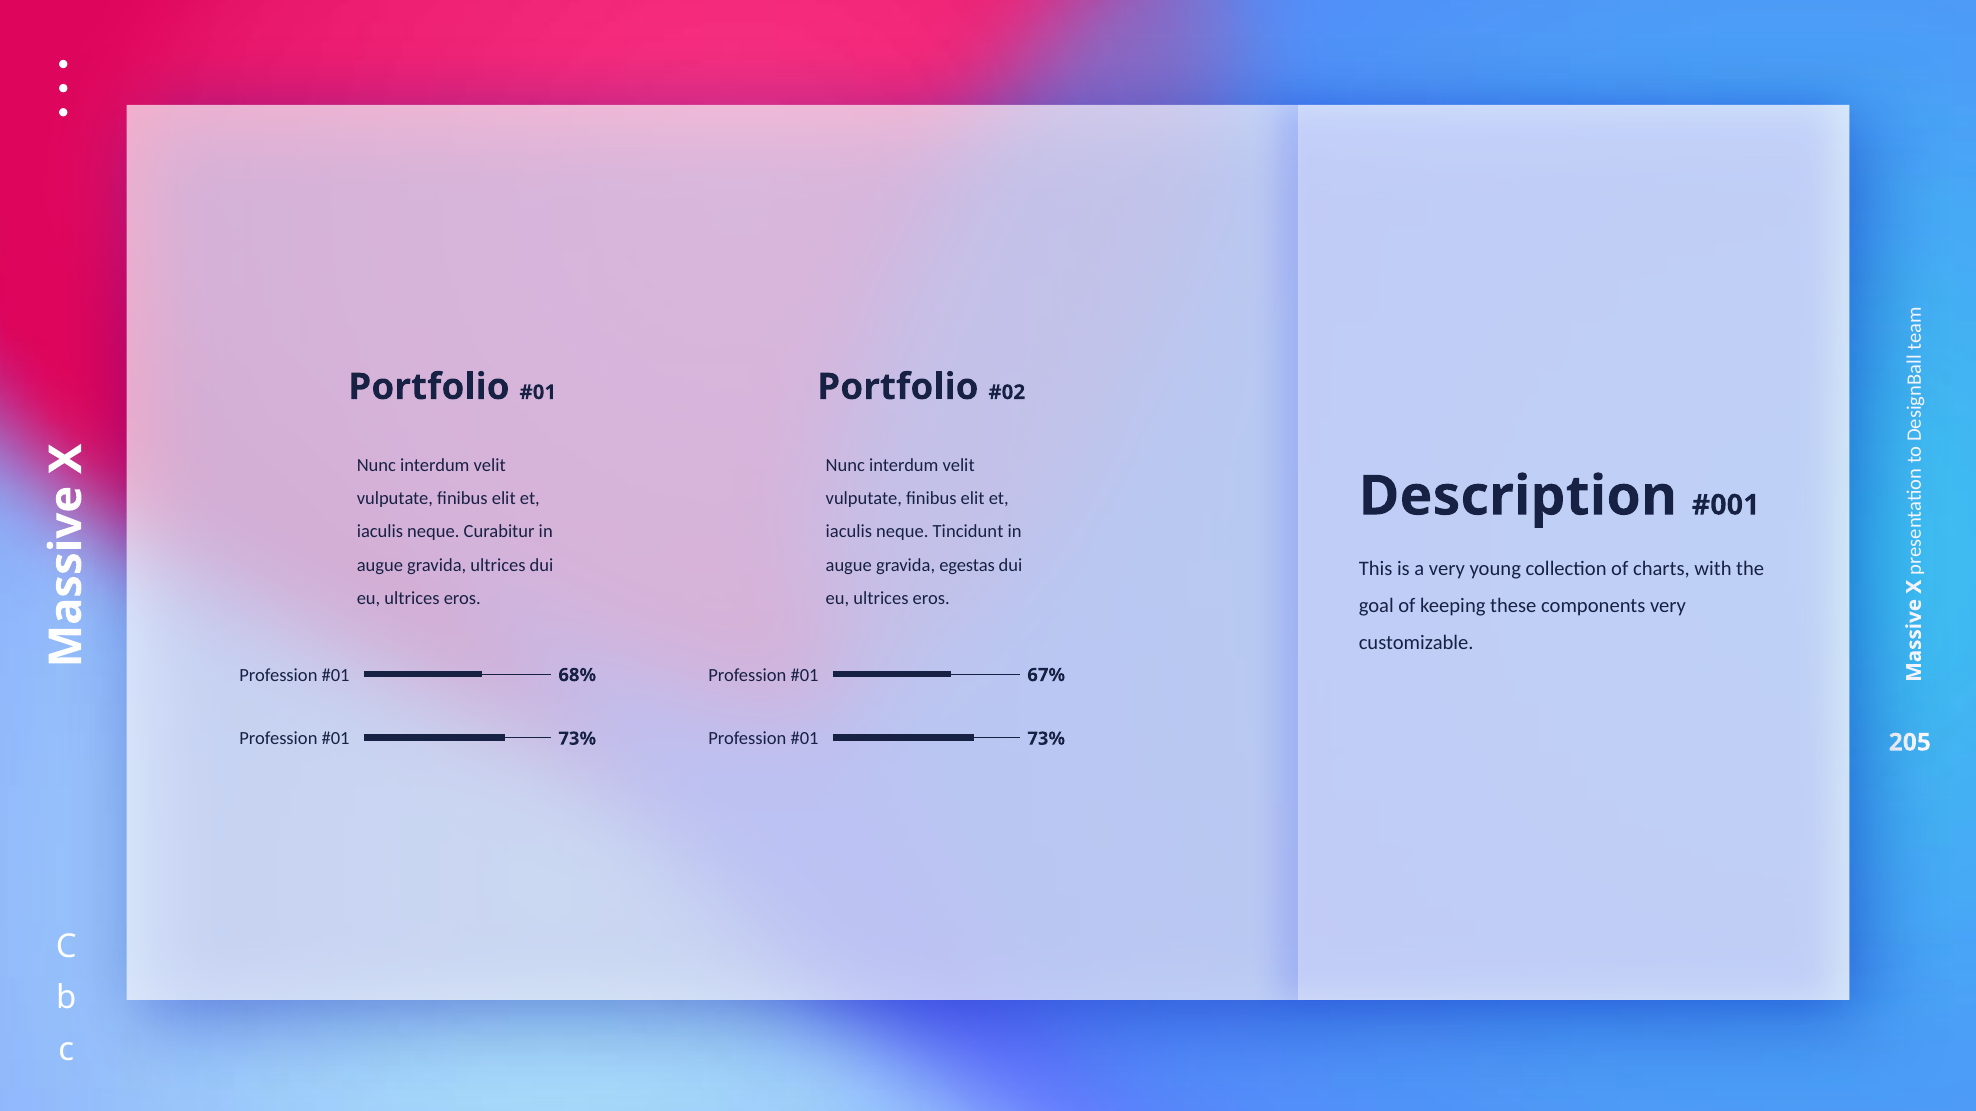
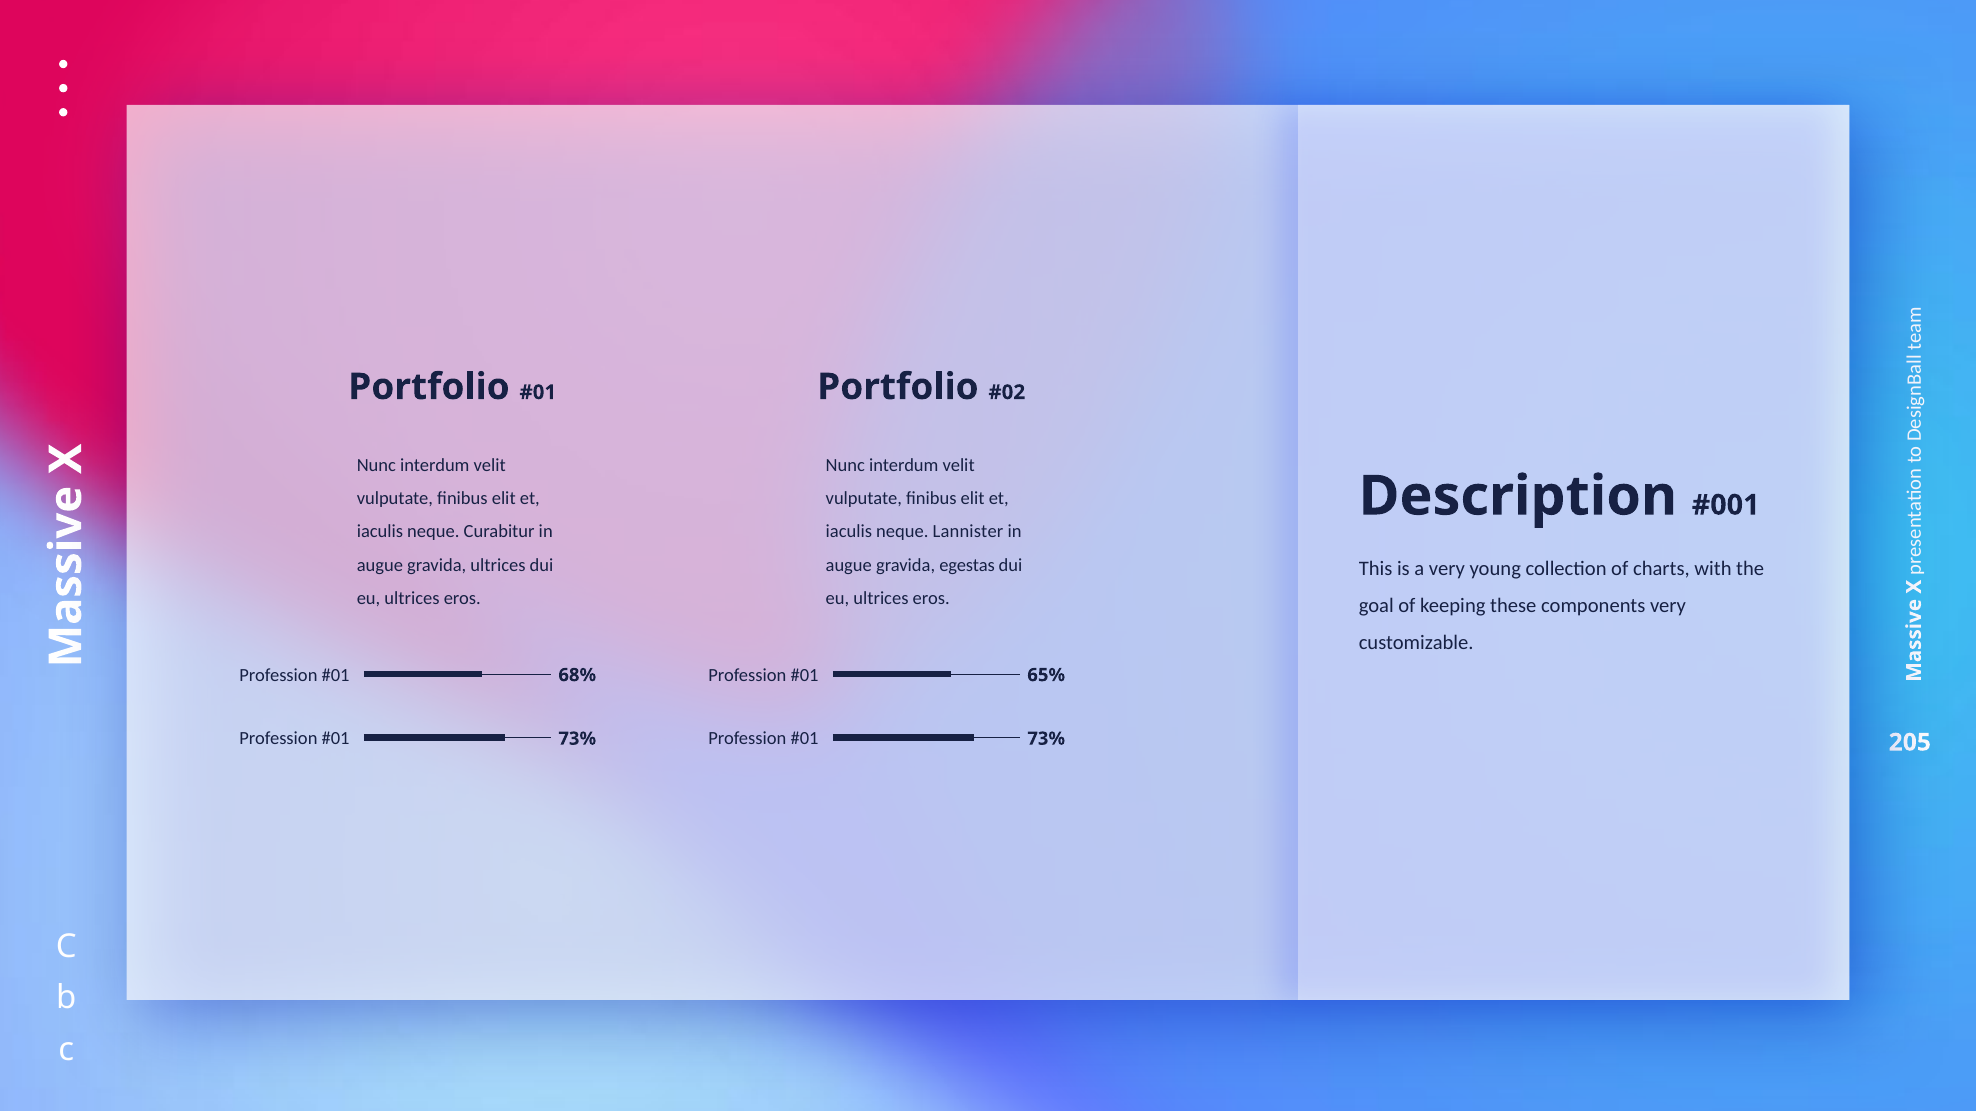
Tincidunt: Tincidunt -> Lannister (968, 532)
67%: 67% -> 65% (1046, 675)
